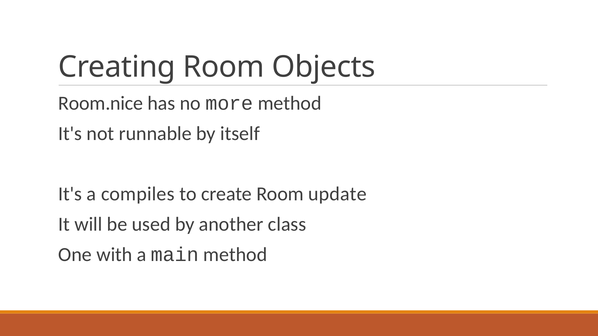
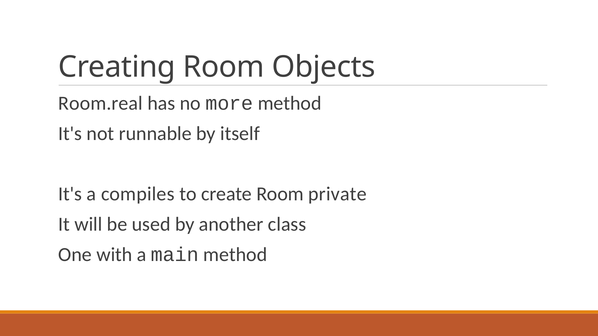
Room.nice: Room.nice -> Room.real (101, 103)
update: update -> private (337, 194)
